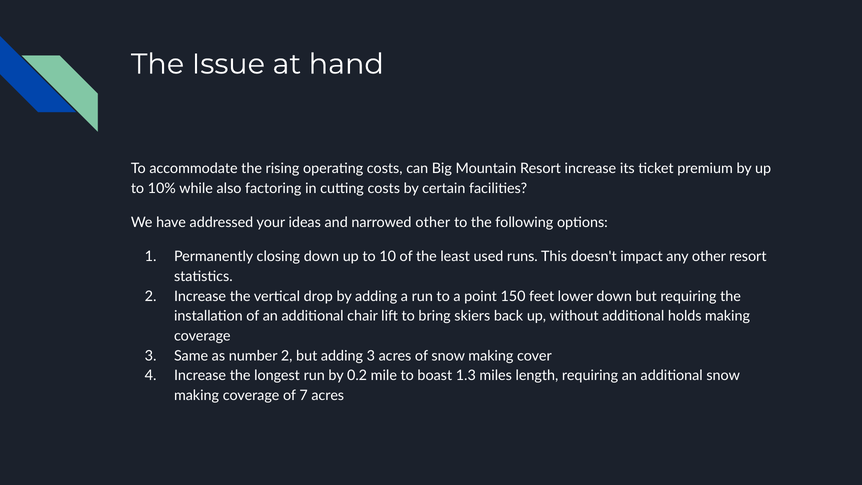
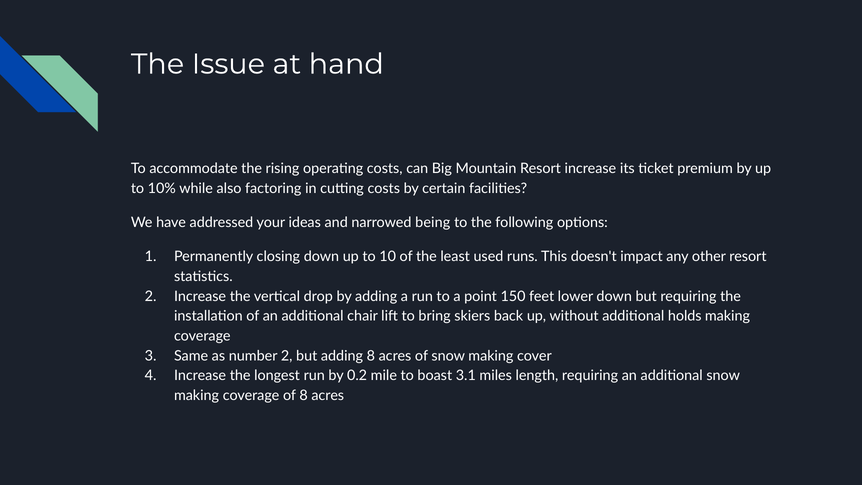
narrowed other: other -> being (433, 222)
adding 3: 3 -> 8 (371, 356)
1.3: 1.3 -> 3.1 (466, 376)
of 7: 7 -> 8 (304, 395)
